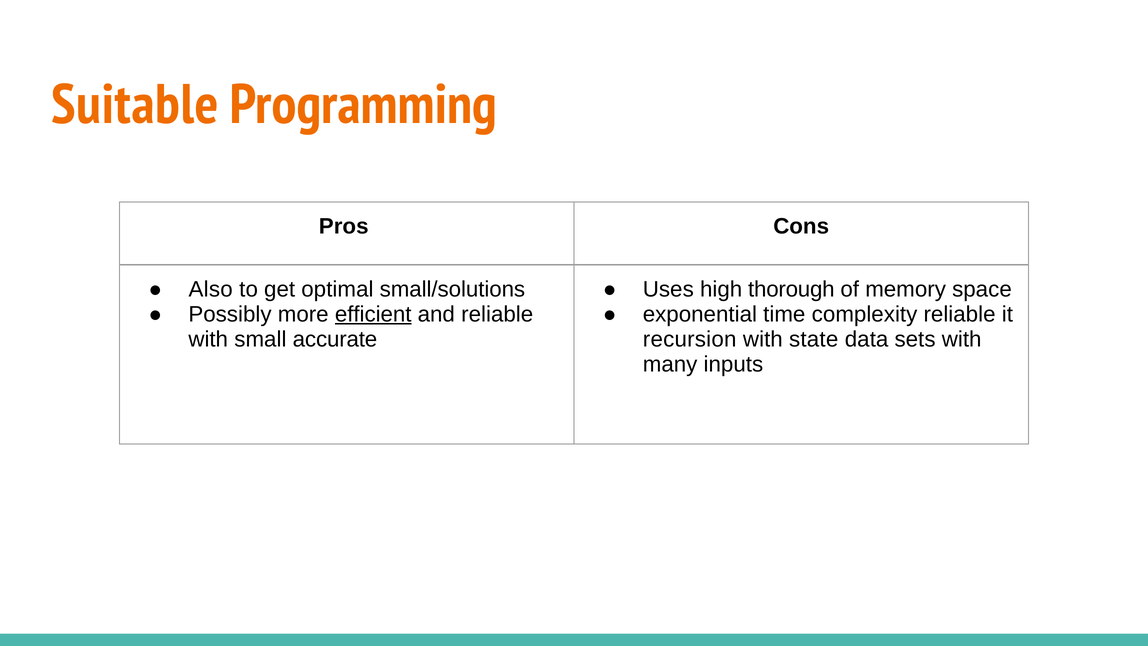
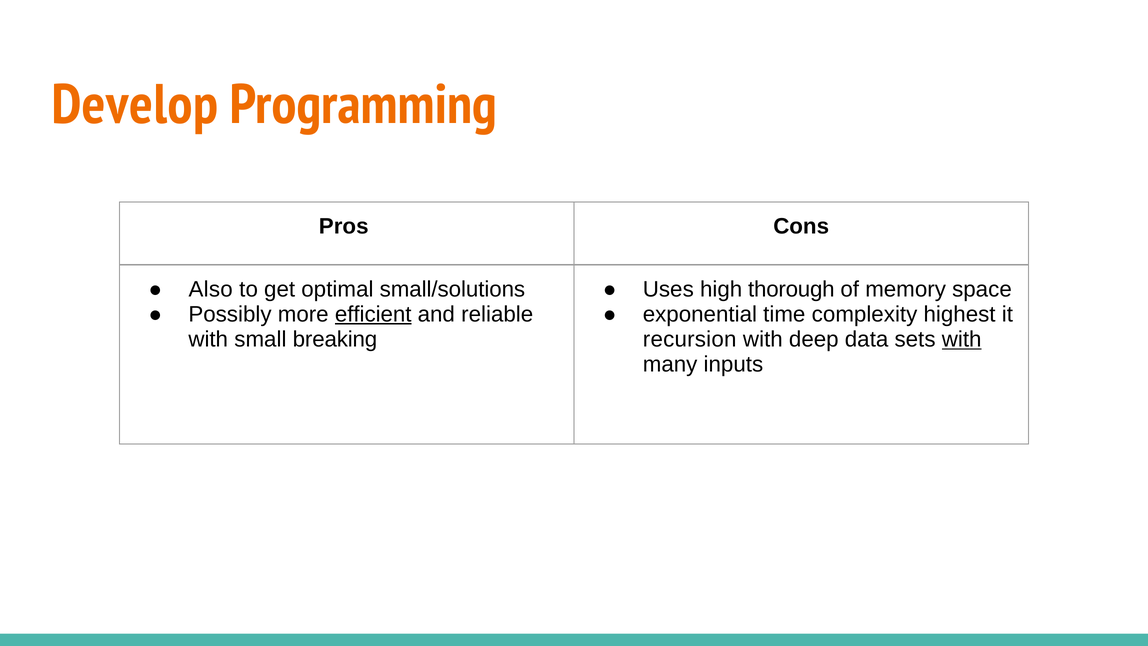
Suitable: Suitable -> Develop (135, 105)
complexity reliable: reliable -> highest (960, 314)
accurate: accurate -> breaking (335, 339)
state: state -> deep (814, 339)
with underline: none -> present (962, 339)
